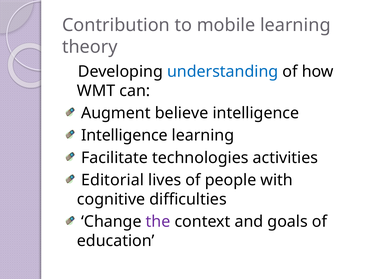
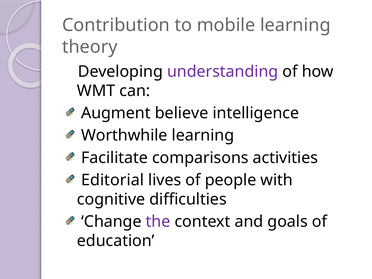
understanding colour: blue -> purple (223, 71)
Intelligence: Intelligence -> Worthwhile (124, 135)
technologies: technologies -> comparisons (200, 158)
